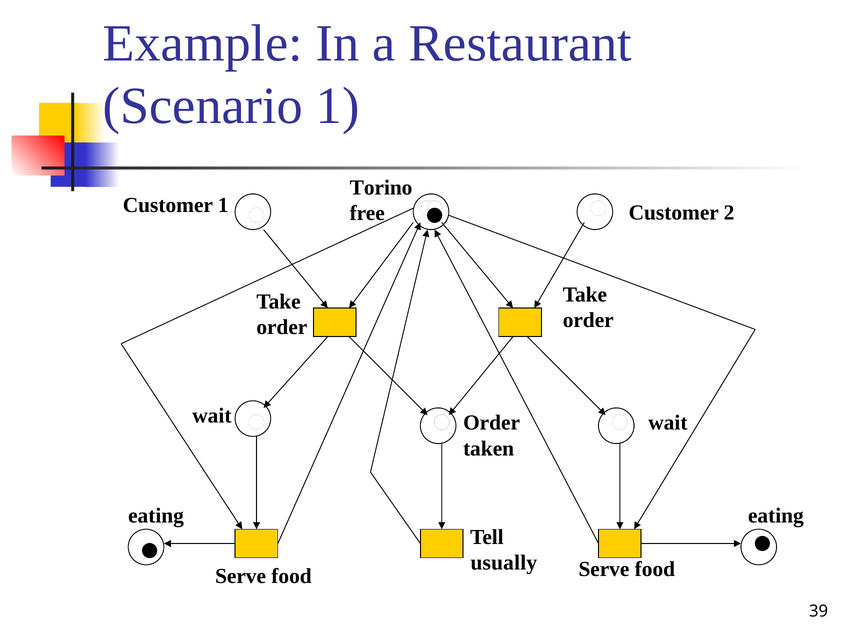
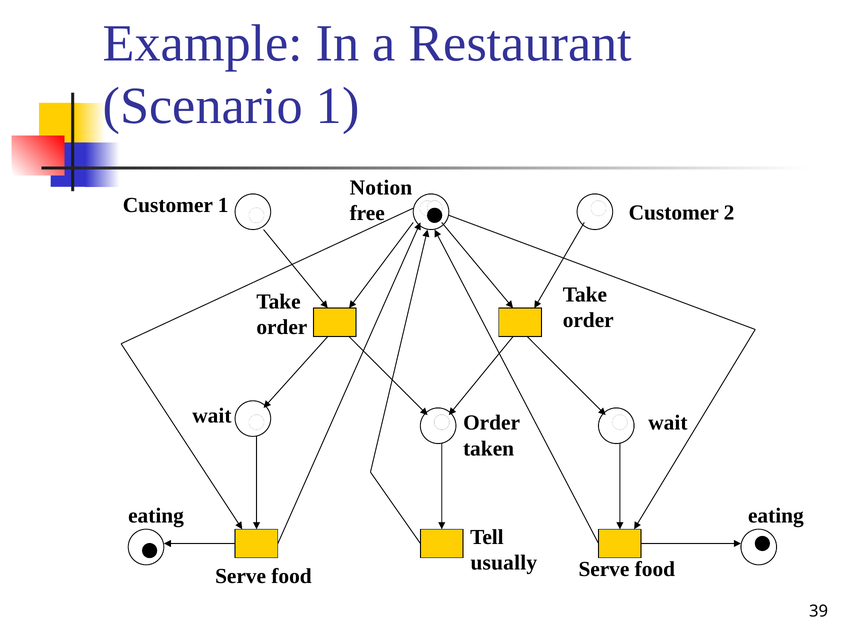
Torino: Torino -> Notion (381, 187)
